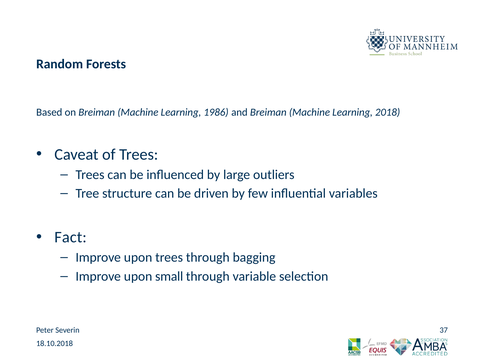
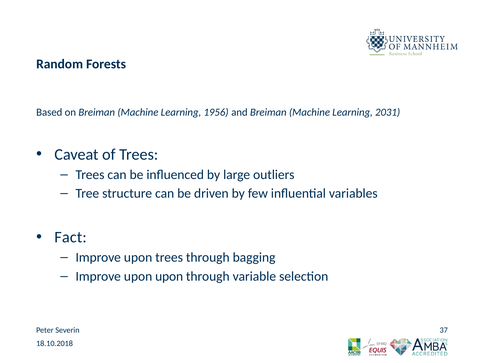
1986: 1986 -> 1956 (216, 112)
2018: 2018 -> 2031 (388, 112)
upon small: small -> upon (169, 276)
